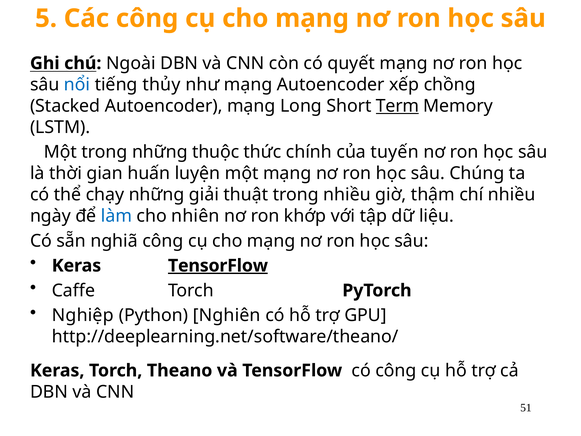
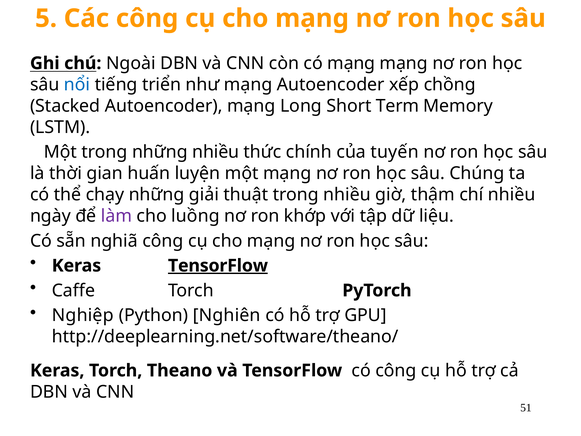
có quyết: quyết -> mạng (351, 63)
thủy: thủy -> triển (162, 85)
Term underline: present -> none (397, 106)
những thuộc: thuộc -> nhiều (216, 152)
làm colour: blue -> purple (116, 216)
nhiên: nhiên -> luồng (195, 216)
